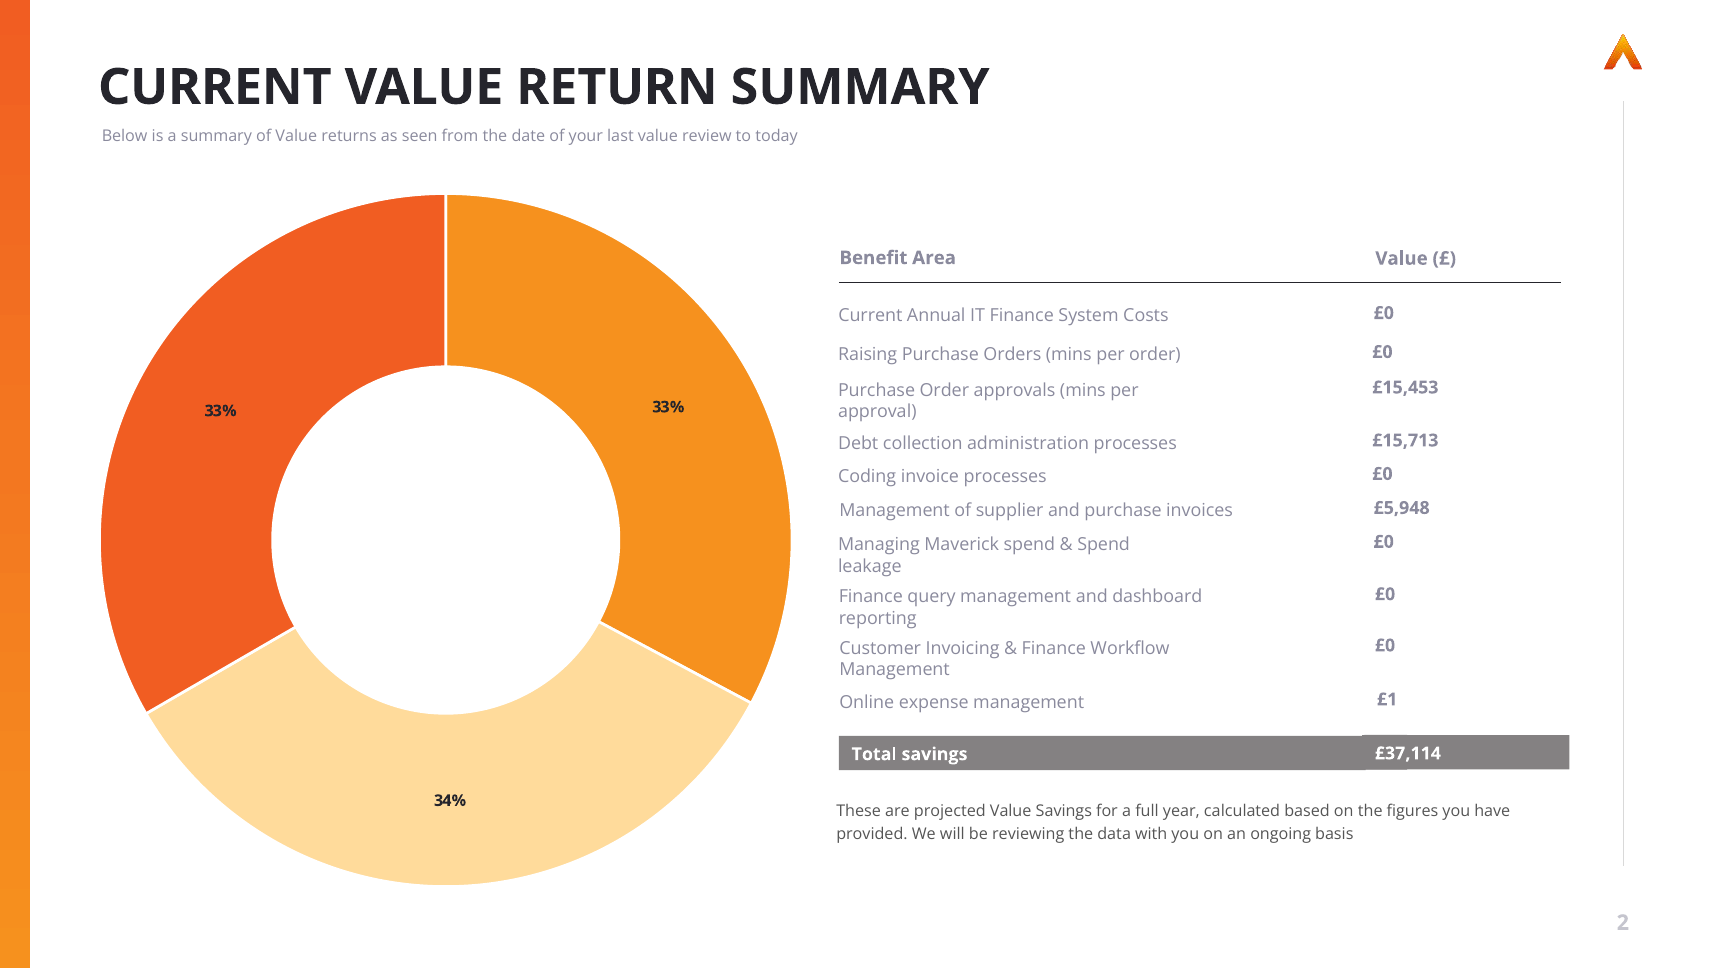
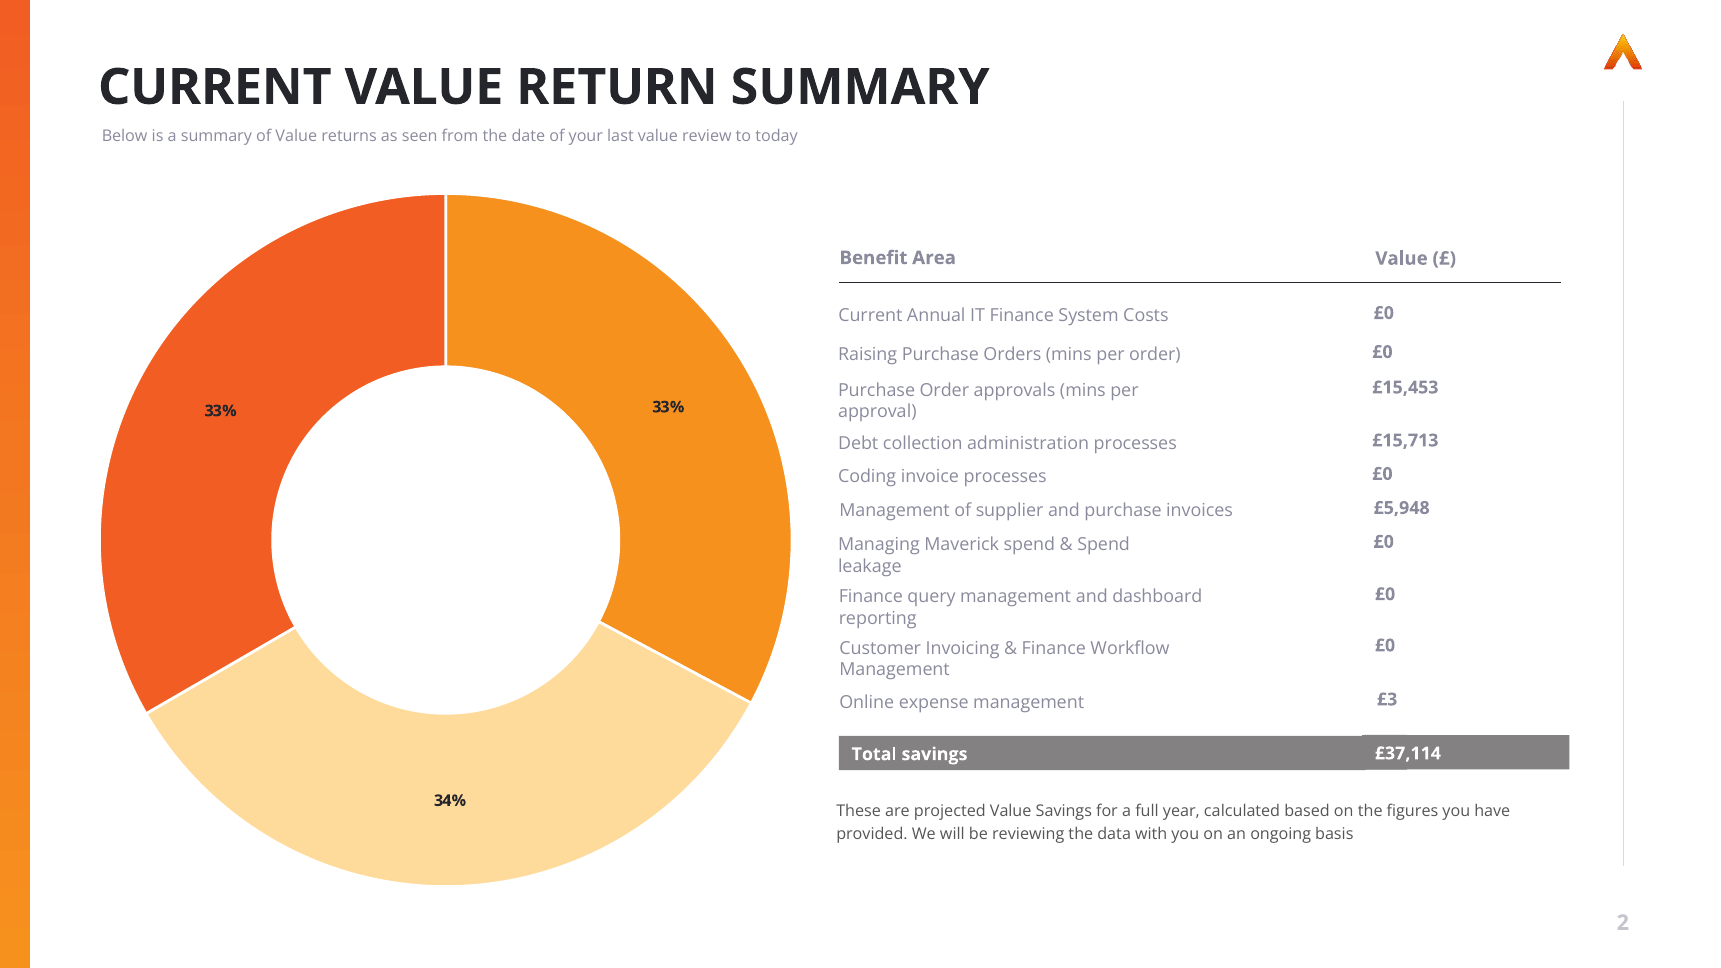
£1: £1 -> £3 (1387, 700)
